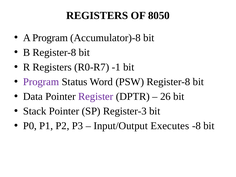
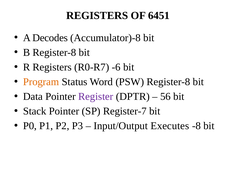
8050: 8050 -> 6451 (159, 16)
A Program: Program -> Decodes (50, 38)
-1: -1 -> -6 (116, 67)
Program colour: purple -> orange (41, 82)
26: 26 -> 56 (165, 96)
Register-3: Register-3 -> Register-7 (125, 111)
